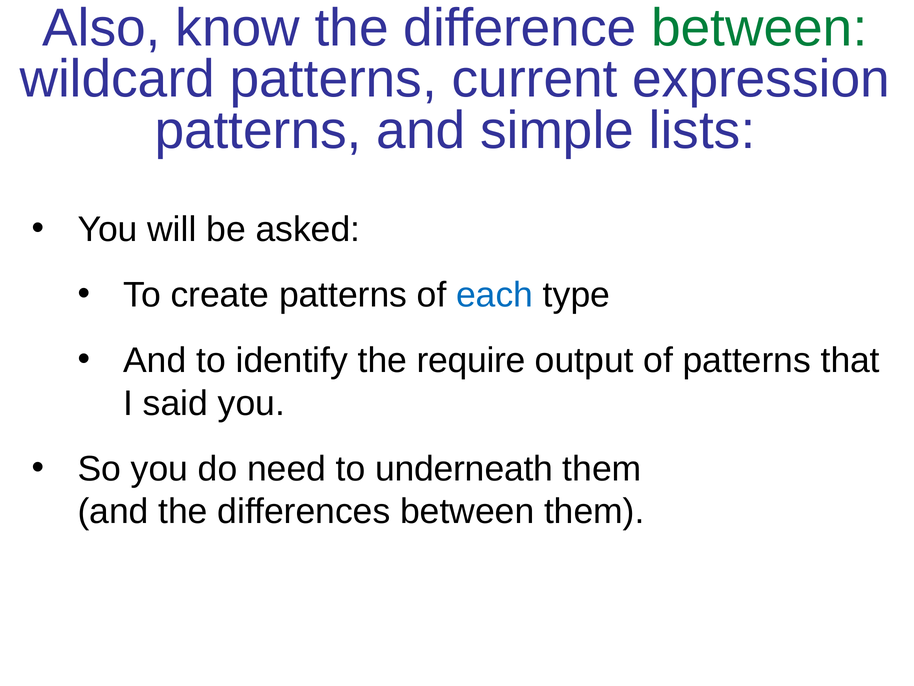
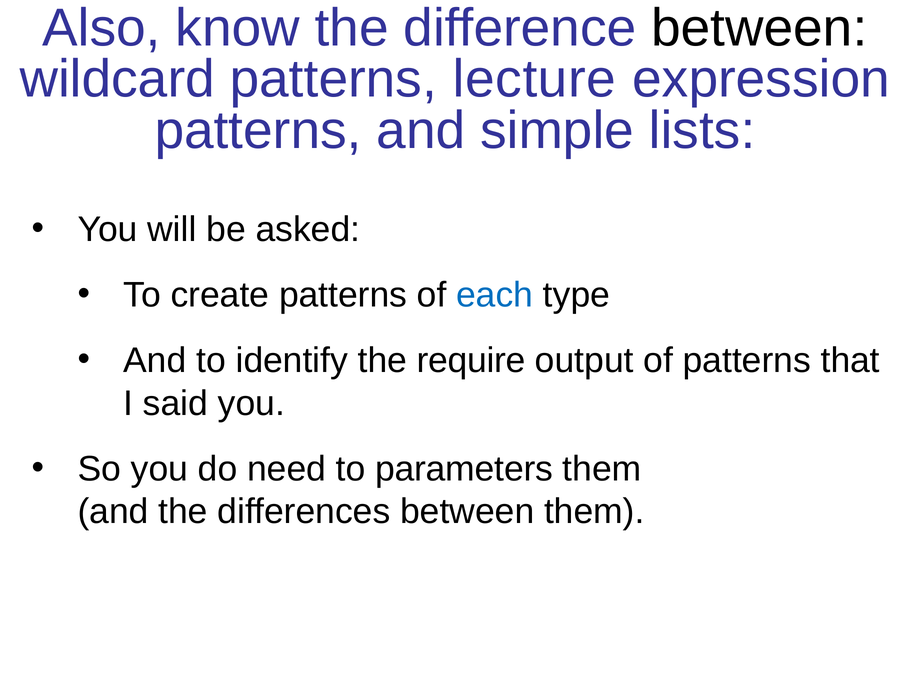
between colour: green -> black (759, 28)
current: current -> lecture (534, 79)
underneath: underneath -> parameters (464, 469)
